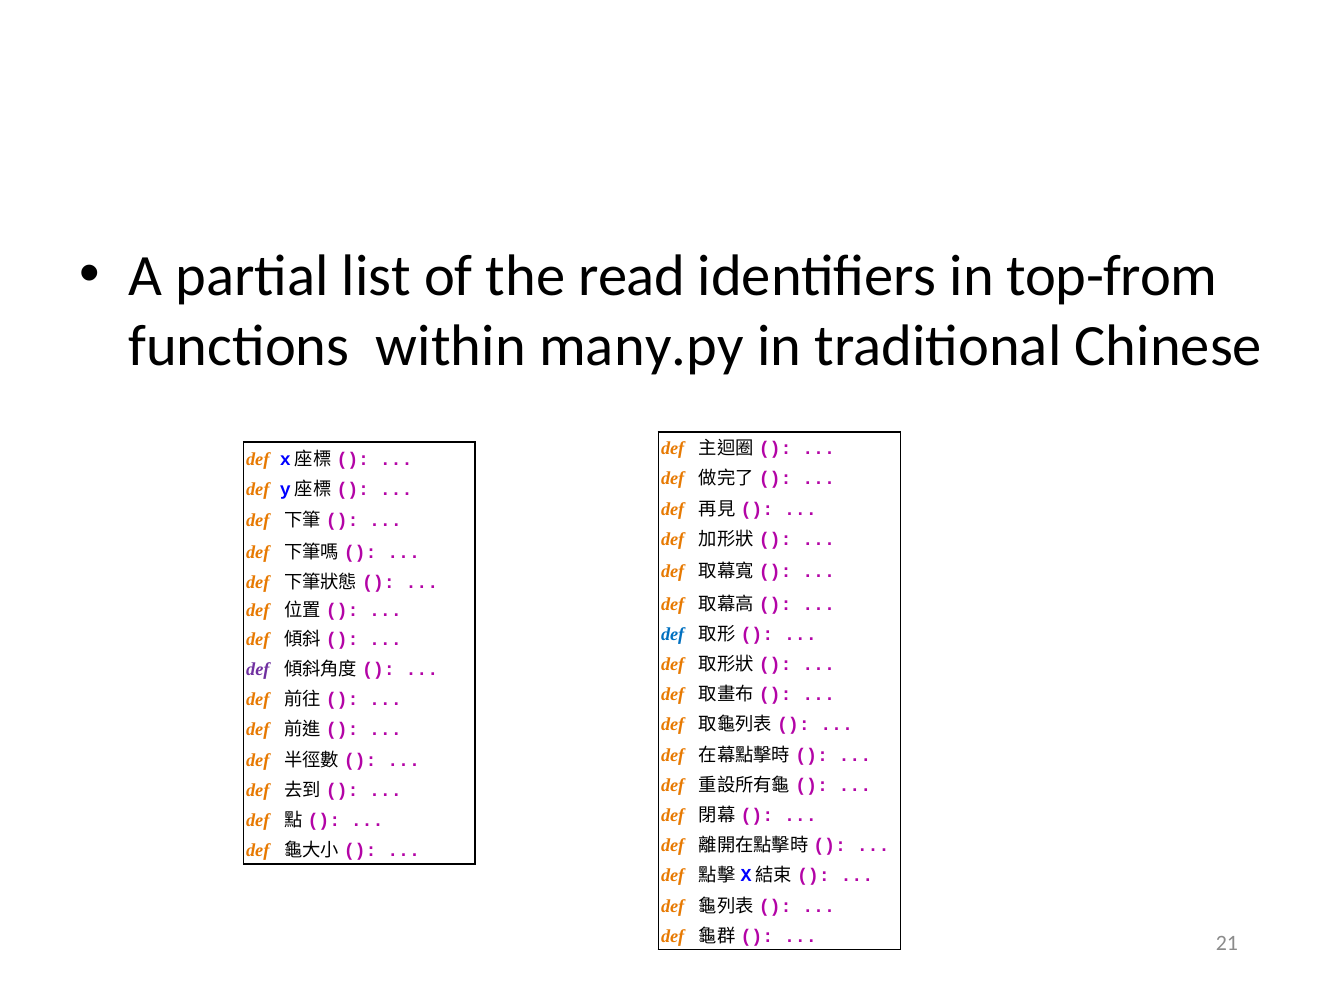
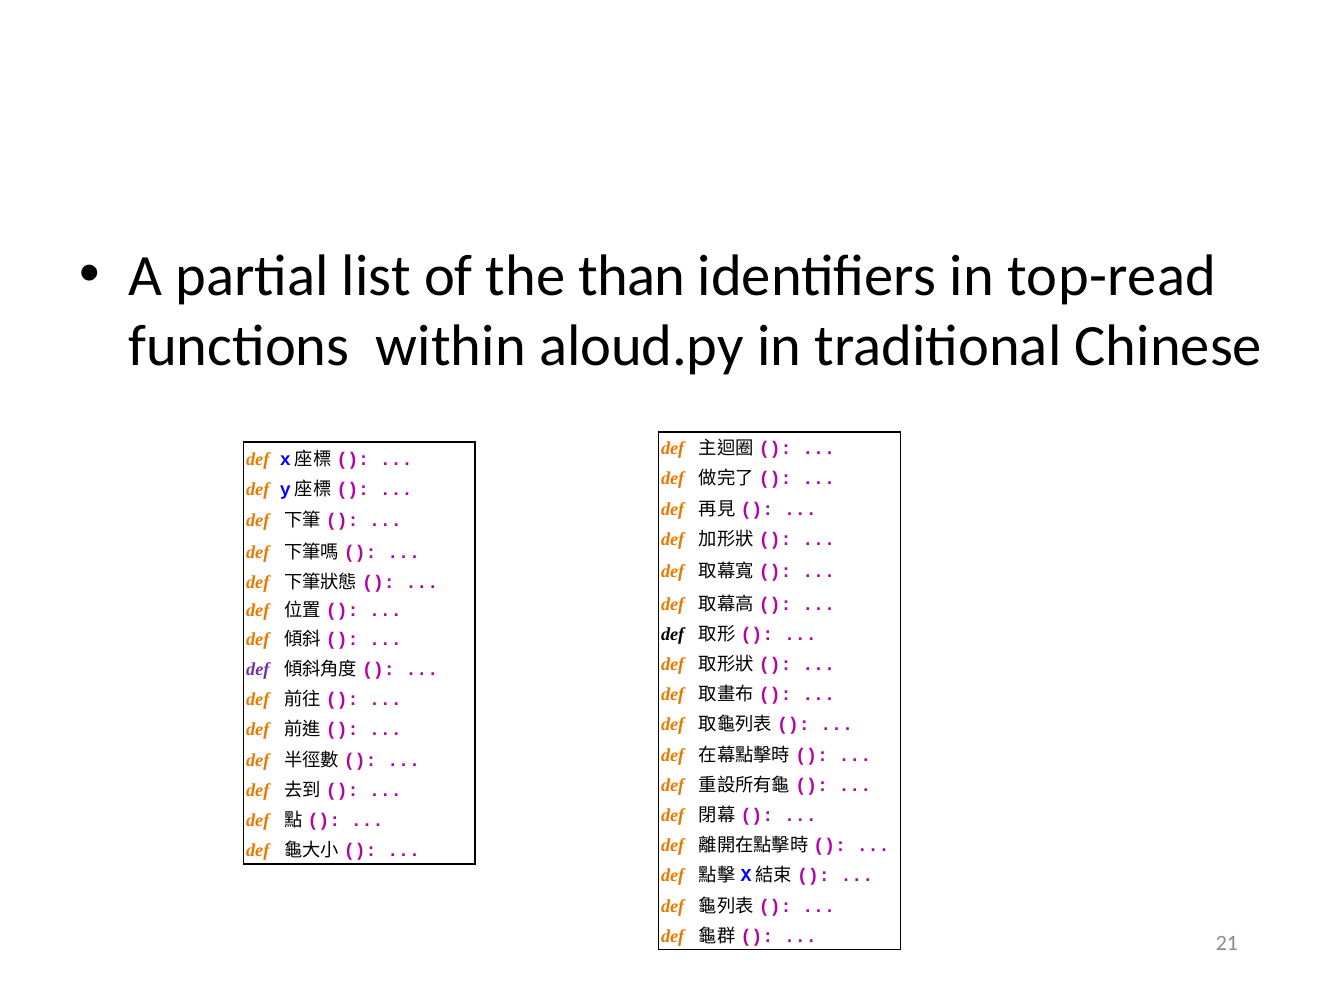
read: read -> than (632, 276)
top-from: top-from -> top-read (1112, 276)
many.py: many.py -> aloud.py (642, 347)
def colour: blue -> black (673, 634)
